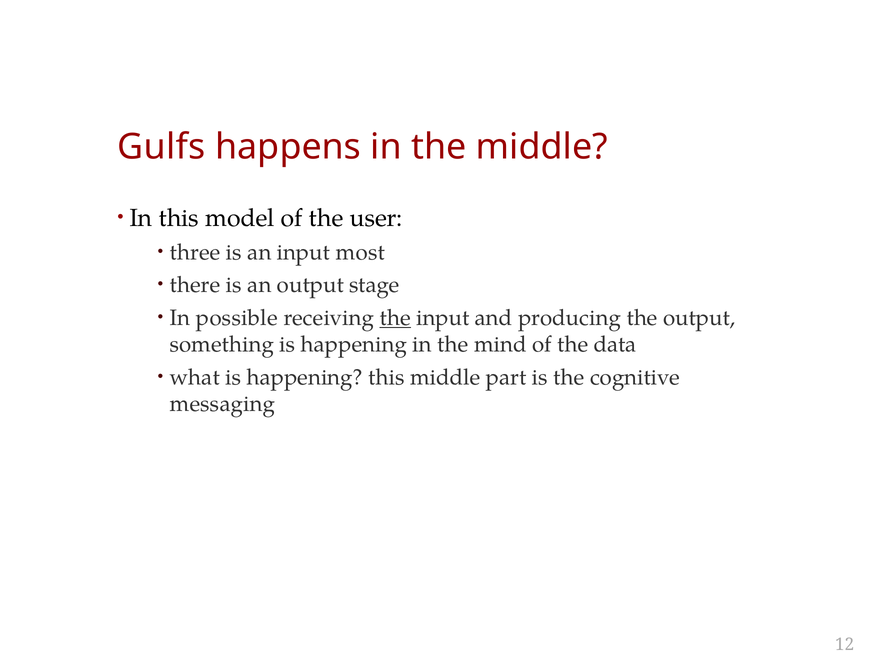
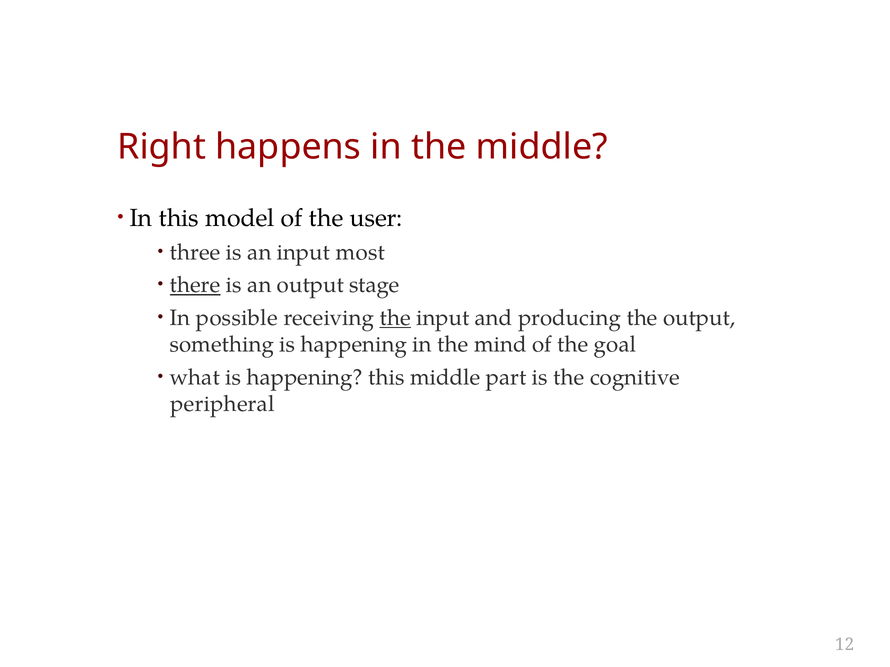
Gulfs: Gulfs -> Right (162, 147)
there underline: none -> present (195, 285)
data: data -> goal (615, 345)
messaging: messaging -> peripheral (222, 404)
